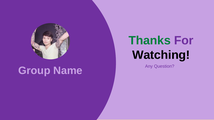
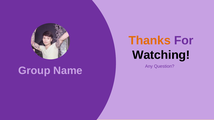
Thanks colour: green -> orange (150, 41)
